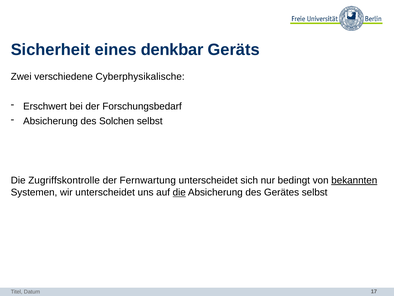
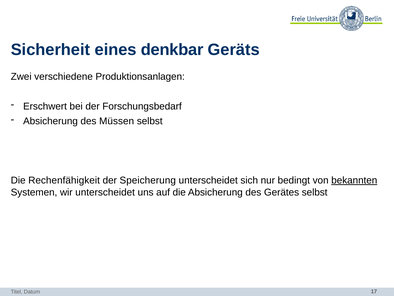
Cyberphysikalische: Cyberphysikalische -> Produktionsanlagen (140, 77)
Solchen: Solchen -> Müssen (117, 121)
Zugriffskontrolle: Zugriffskontrolle -> Rechenfähigkeit (64, 180)
Fernwartung: Fernwartung -> Speicherung (148, 180)
die underline: present -> none (179, 192)
